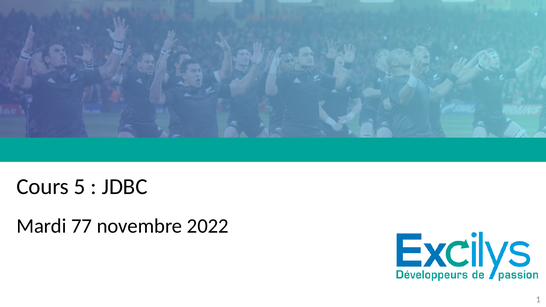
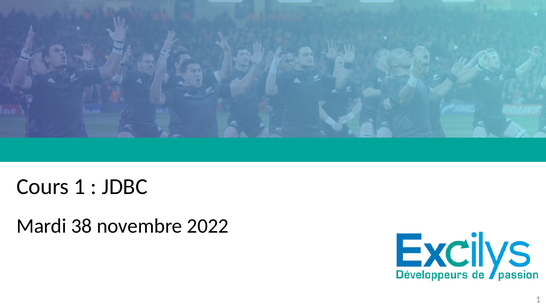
Cours 5: 5 -> 1 (80, 187)
77: 77 -> 38 (82, 226)
